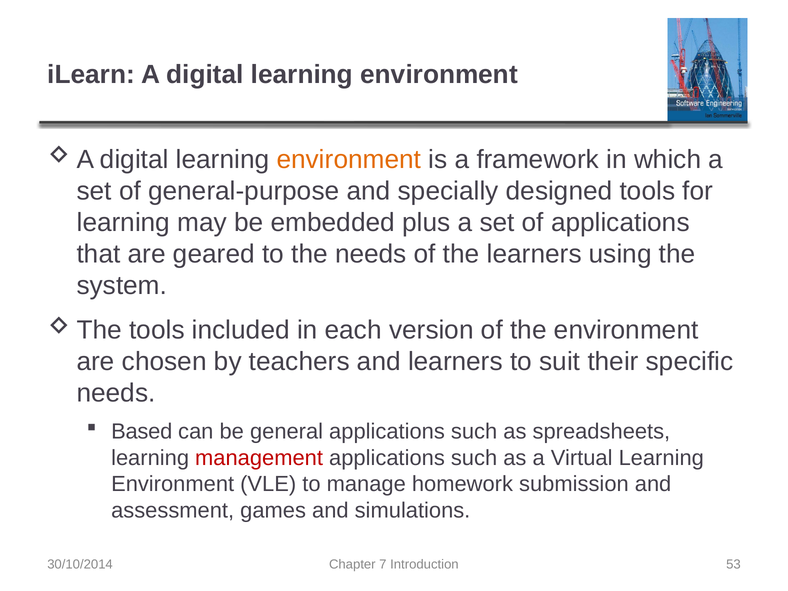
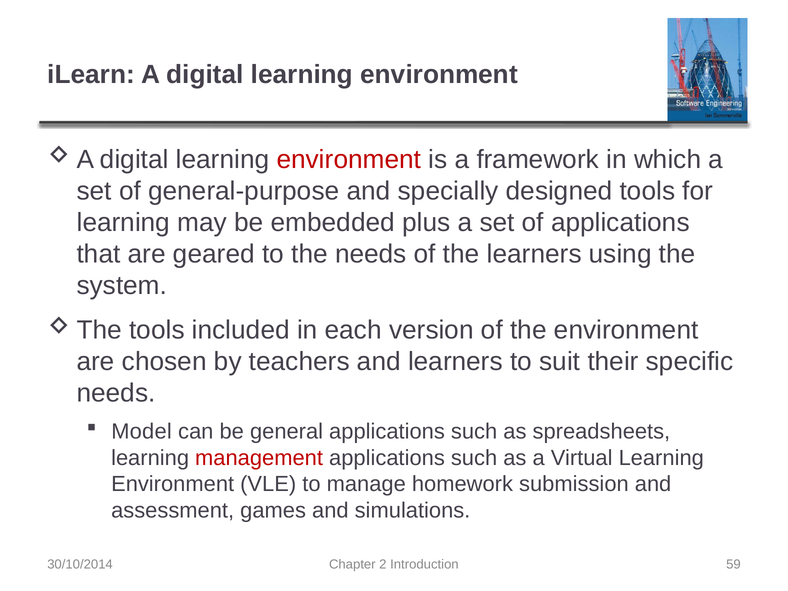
environment colour: orange -> red (349, 159)
Based: Based -> Model (142, 432)
7: 7 -> 2 (383, 564)
53: 53 -> 59 (733, 564)
